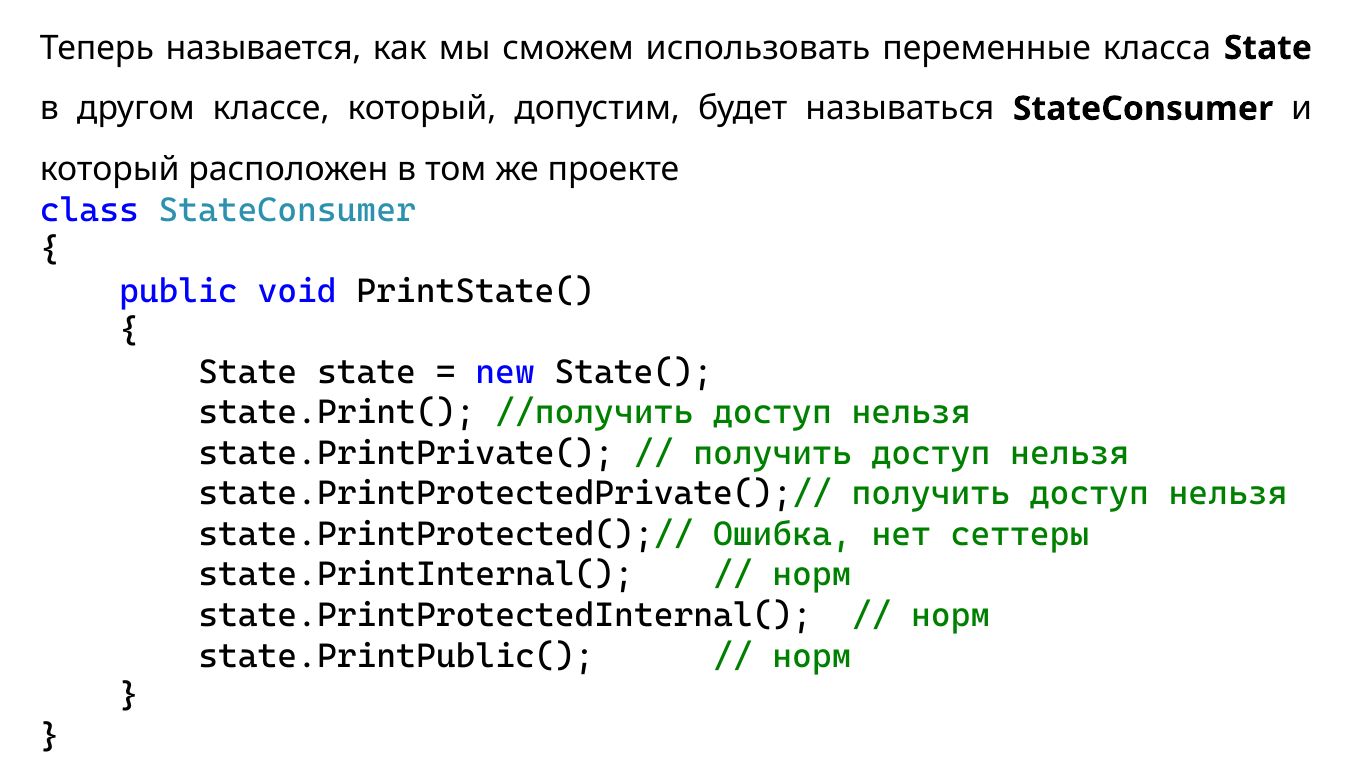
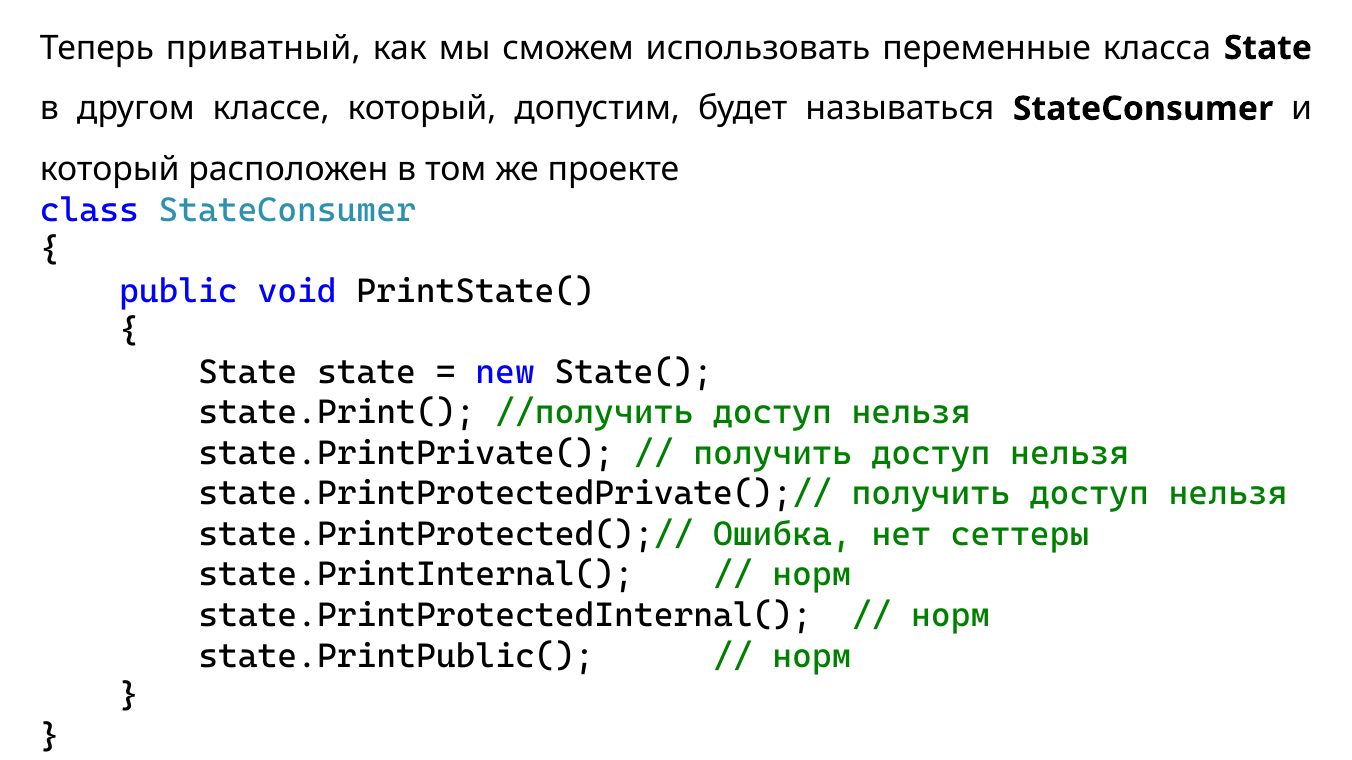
называется: называется -> приватный (263, 48)
